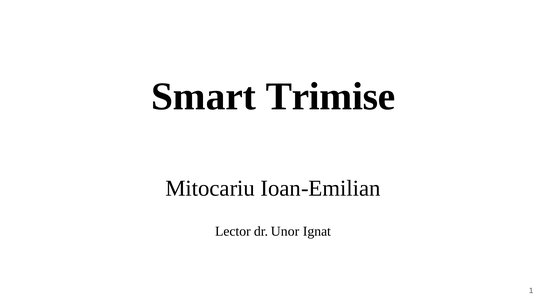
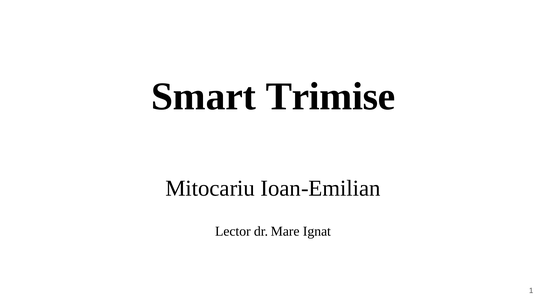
Unor: Unor -> Mare (285, 231)
